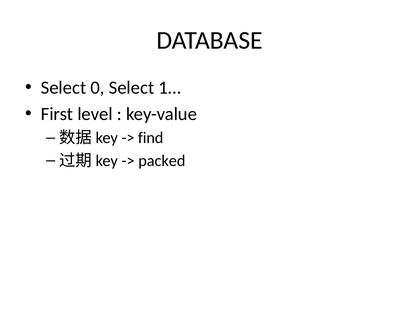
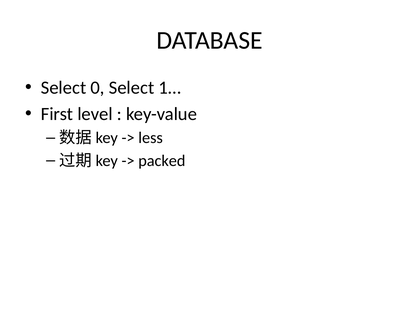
find: find -> less (151, 138)
